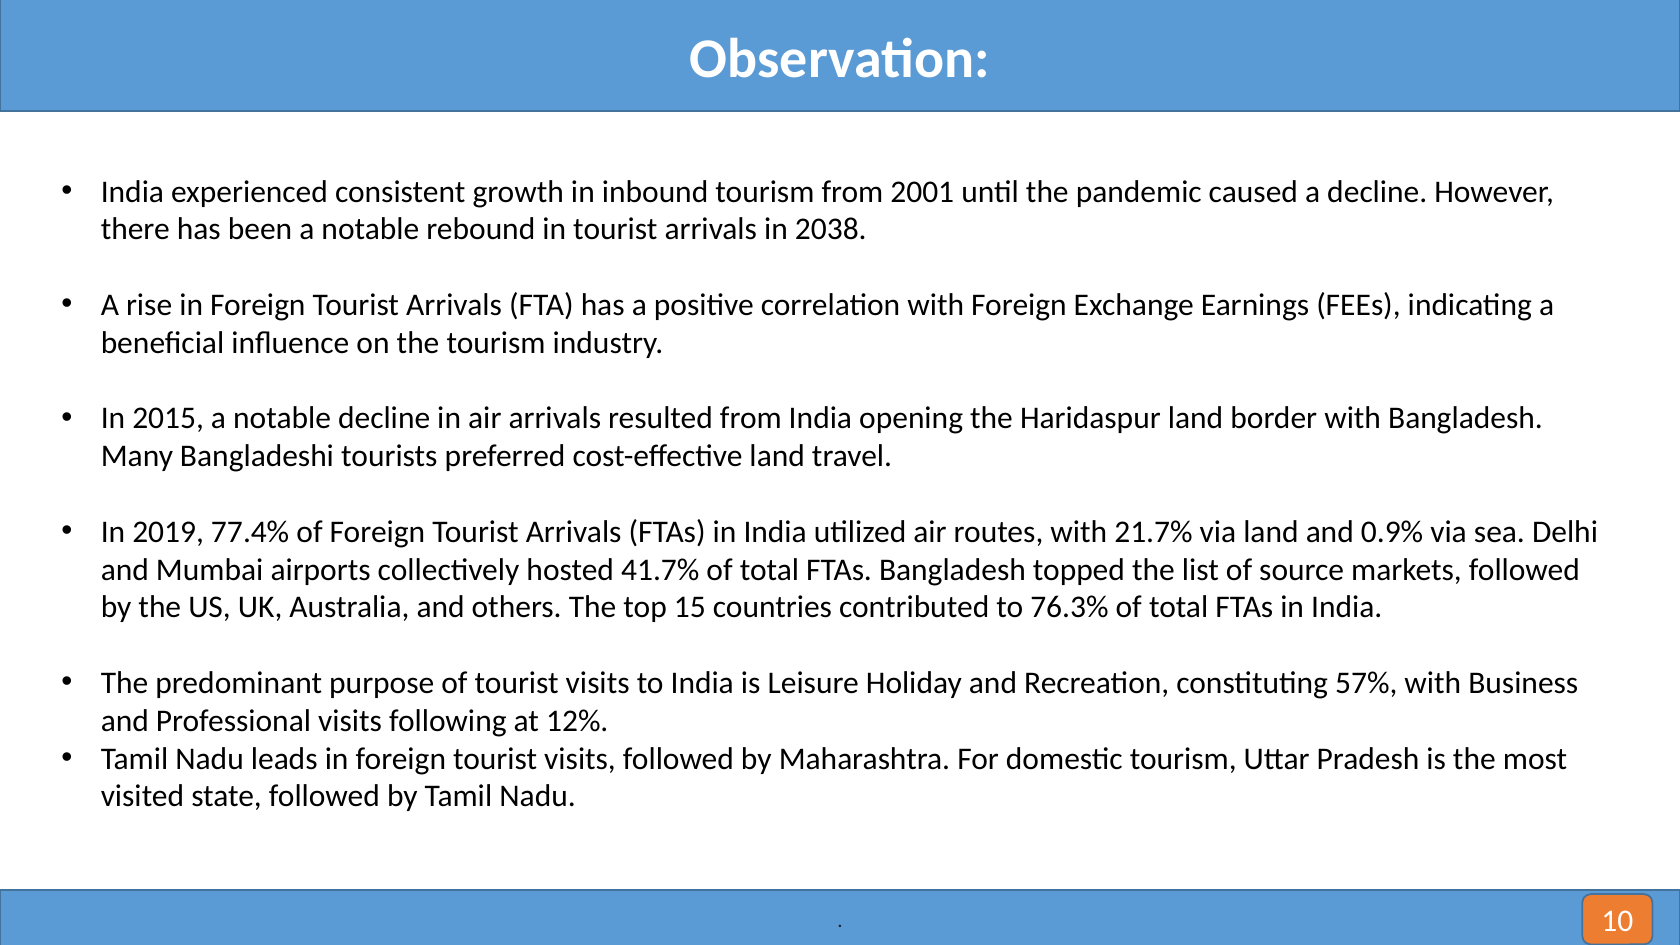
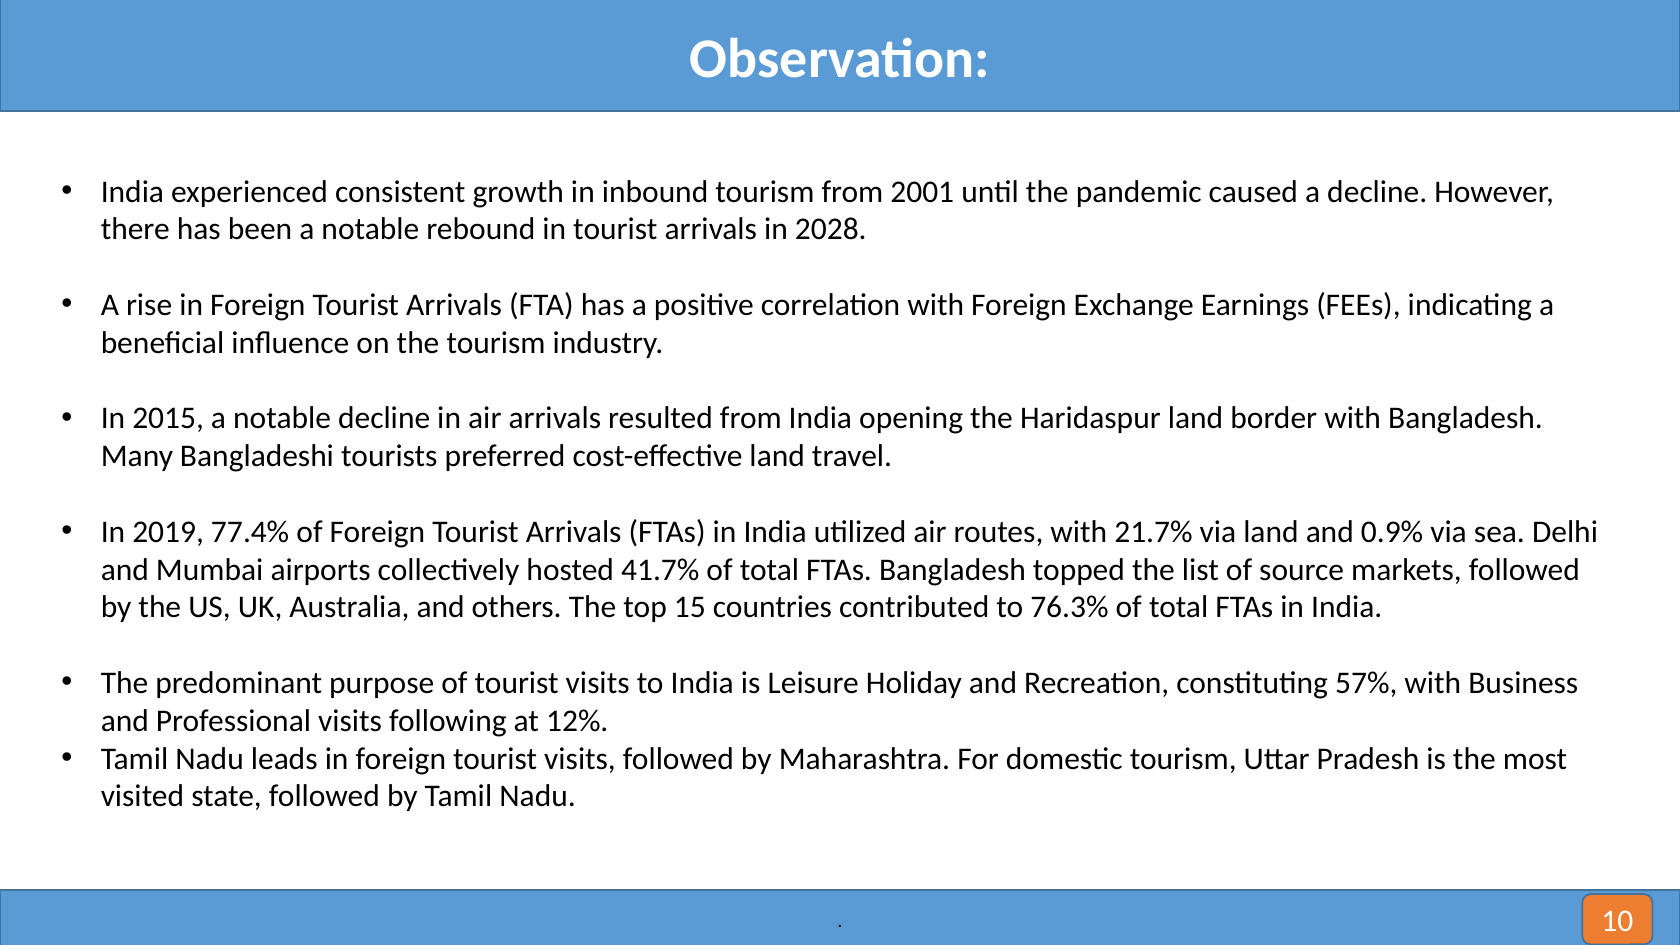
2038: 2038 -> 2028 (831, 229)
